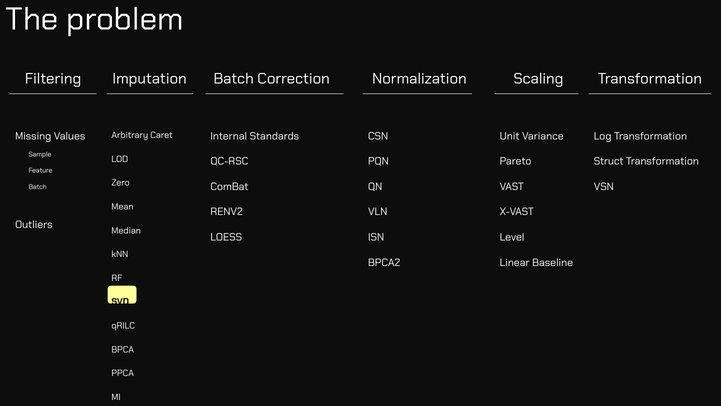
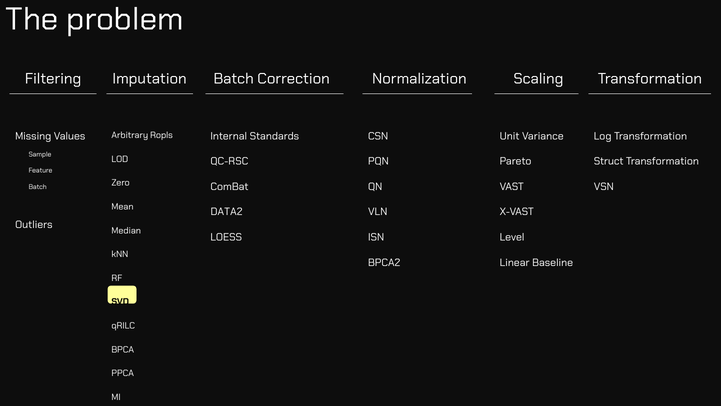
Caret: Caret -> Ropls (162, 135)
RENV2: RENV2 -> DATA2 (227, 212)
